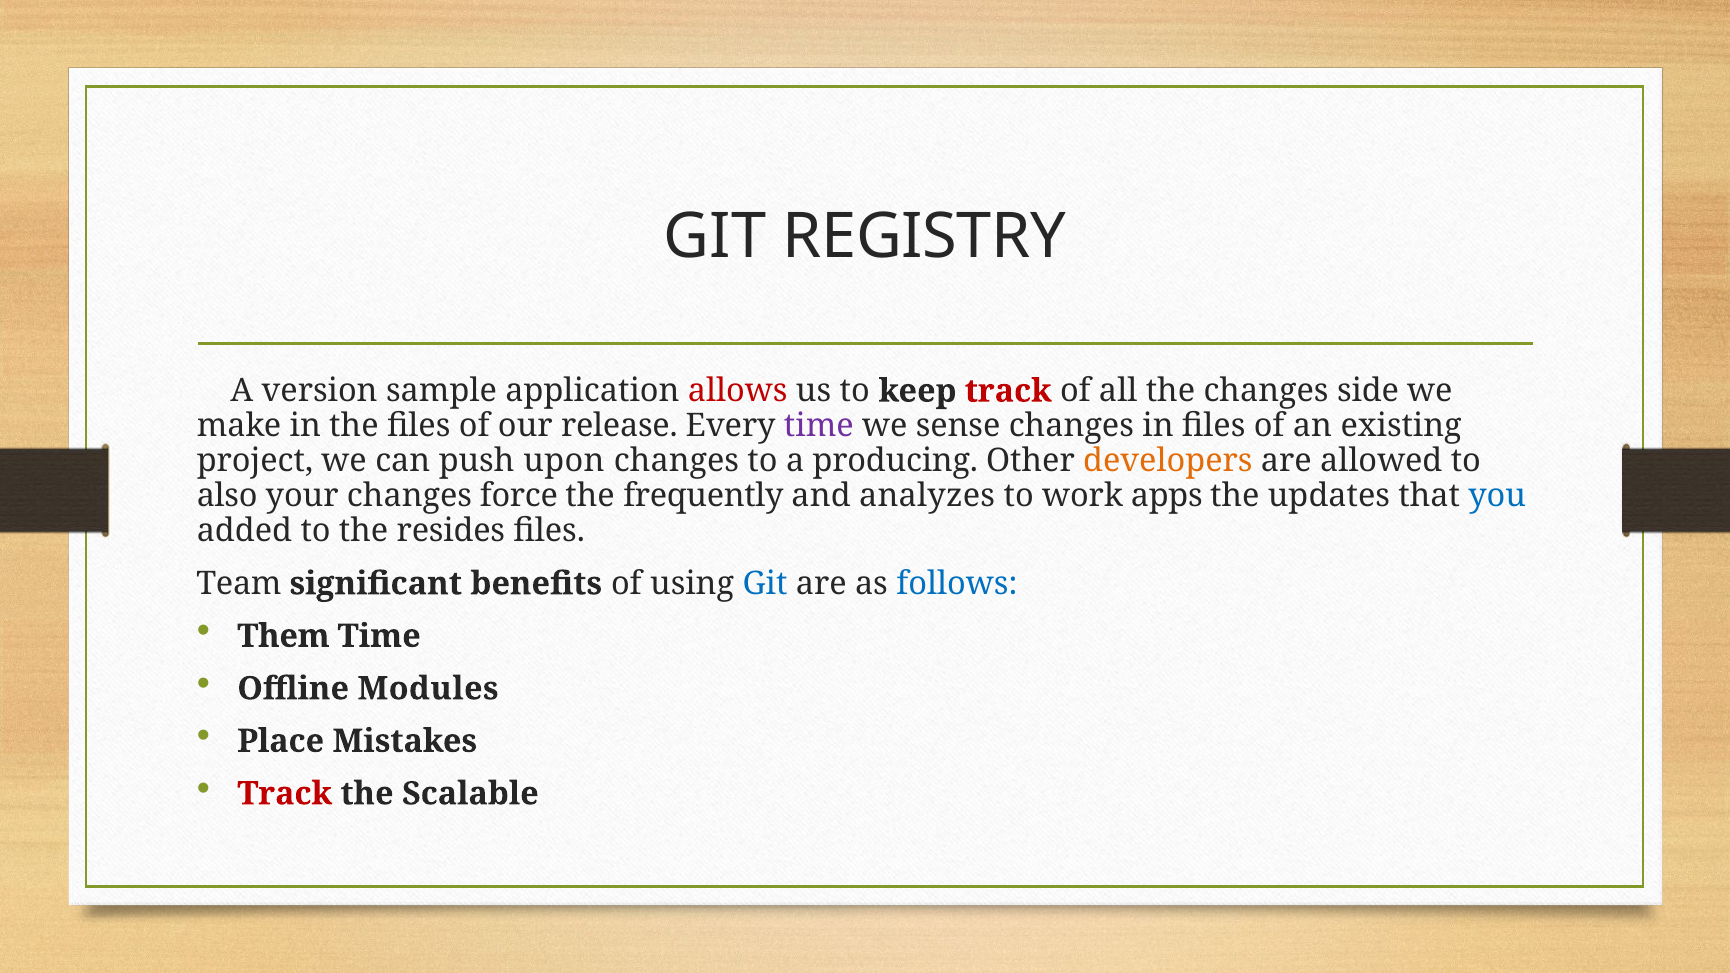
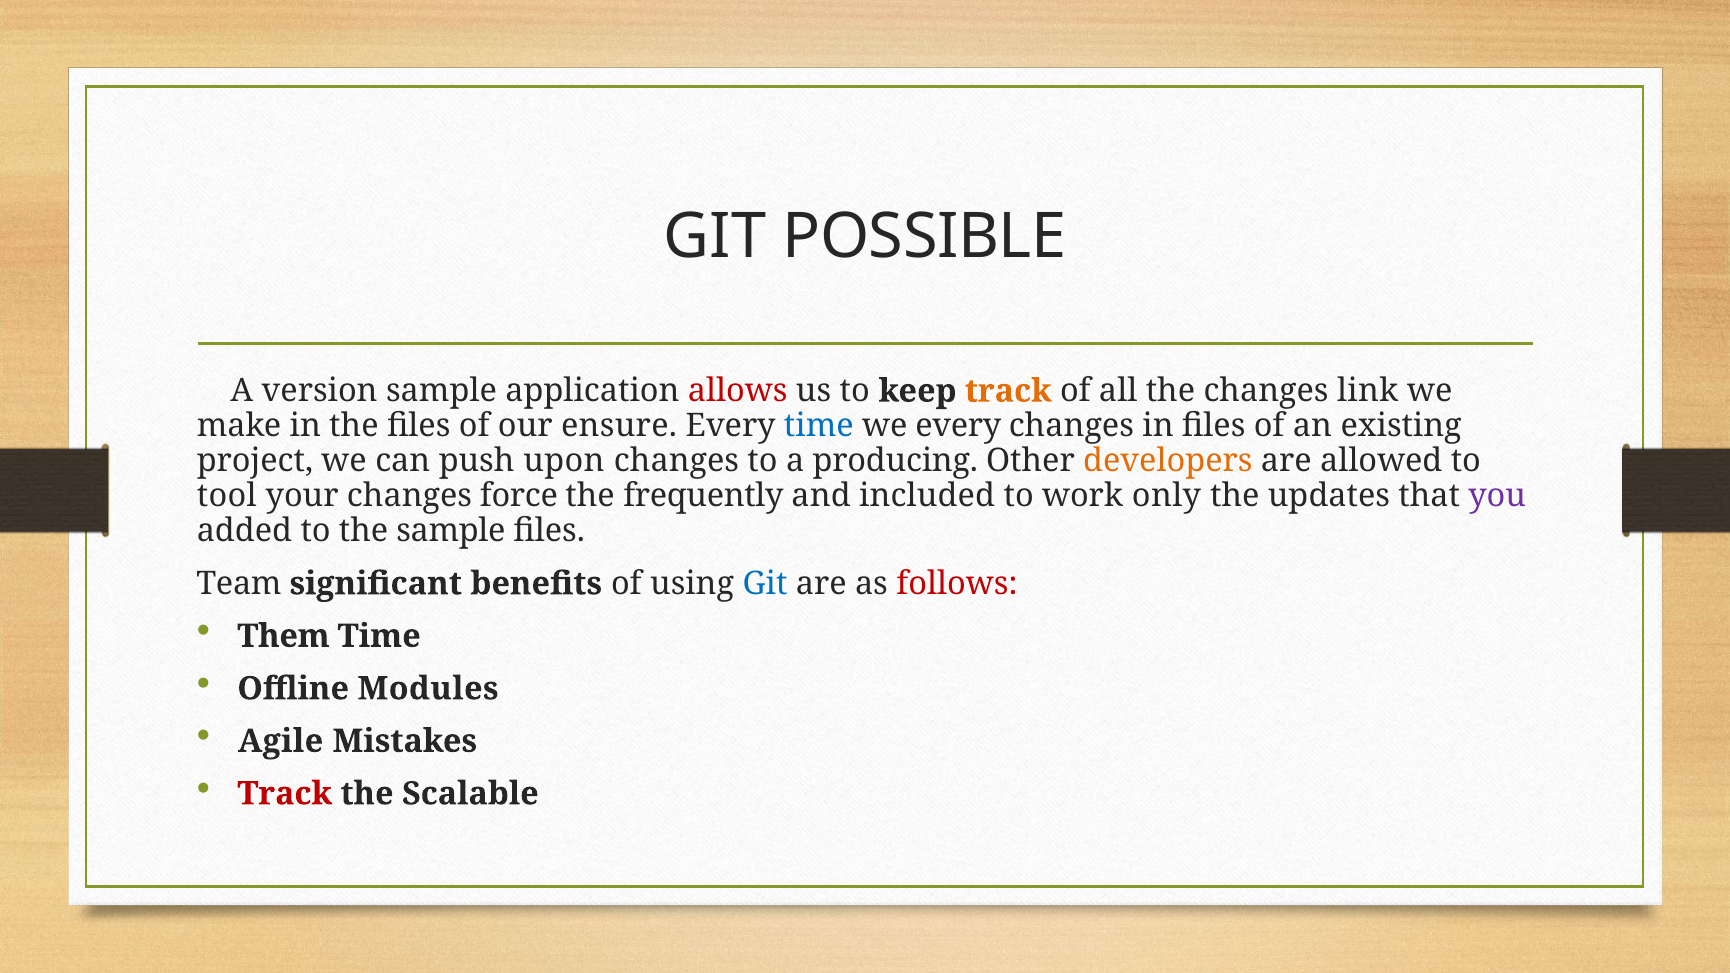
REGISTRY: REGISTRY -> POSSIBLE (924, 236)
track colour: red -> orange (1008, 391)
side: side -> link (1368, 391)
release: release -> ensure (619, 426)
time colour: purple -> blue (819, 426)
we sense: sense -> every (958, 426)
also: also -> tool (227, 496)
analyzes: analyzes -> included (927, 496)
apps: apps -> only (1166, 496)
you colour: blue -> purple (1497, 496)
the resides: resides -> sample (451, 531)
follows colour: blue -> red (957, 584)
Place: Place -> Agile (281, 741)
